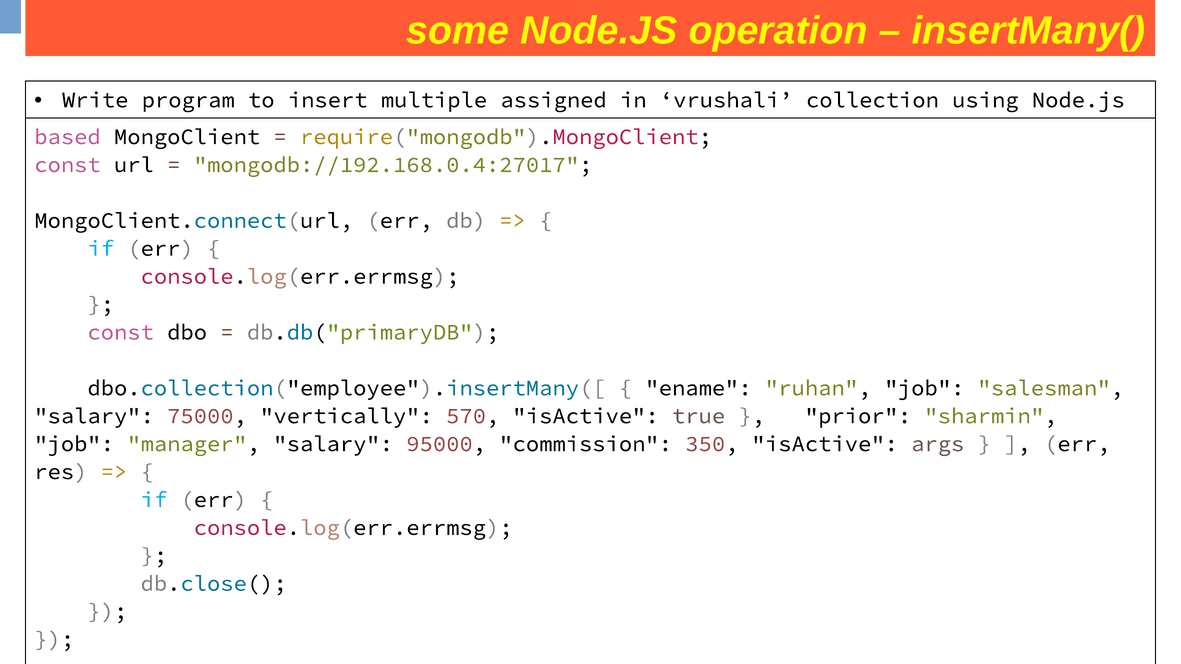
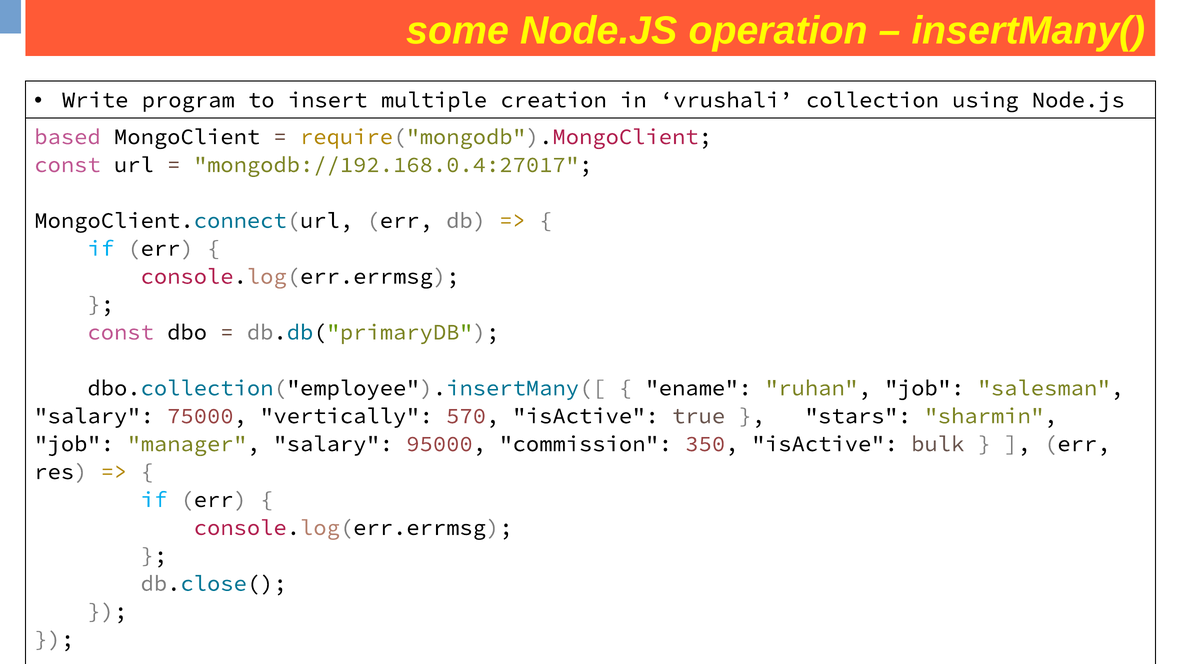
assigned: assigned -> creation (554, 100)
prior: prior -> stars (858, 416)
args: args -> bulk (938, 444)
